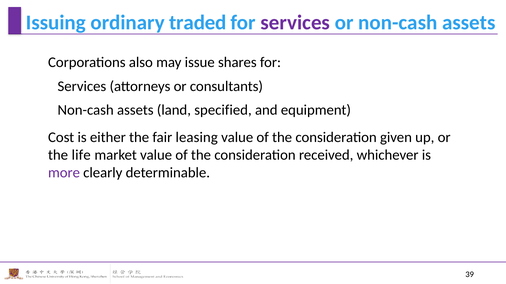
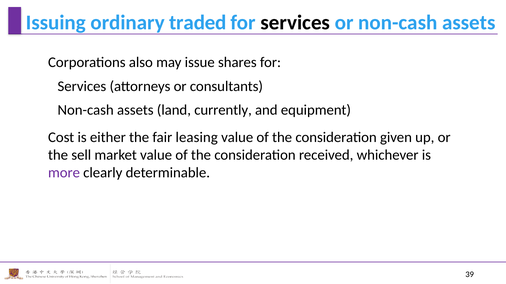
services colour: purple -> black (295, 23)
specified: specified -> currently (223, 110)
life: life -> sell (81, 155)
